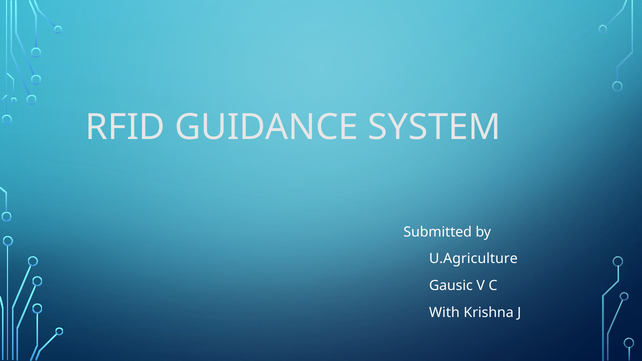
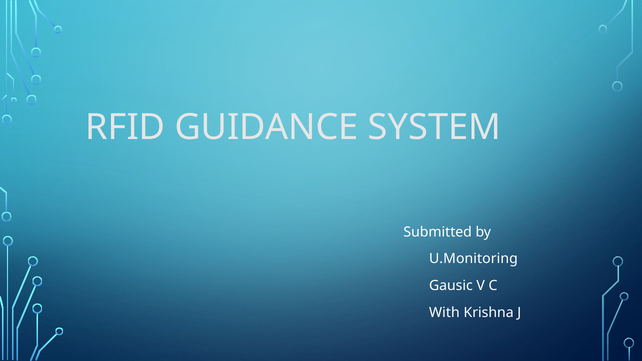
U.Agriculture: U.Agriculture -> U.Monitoring (473, 259)
